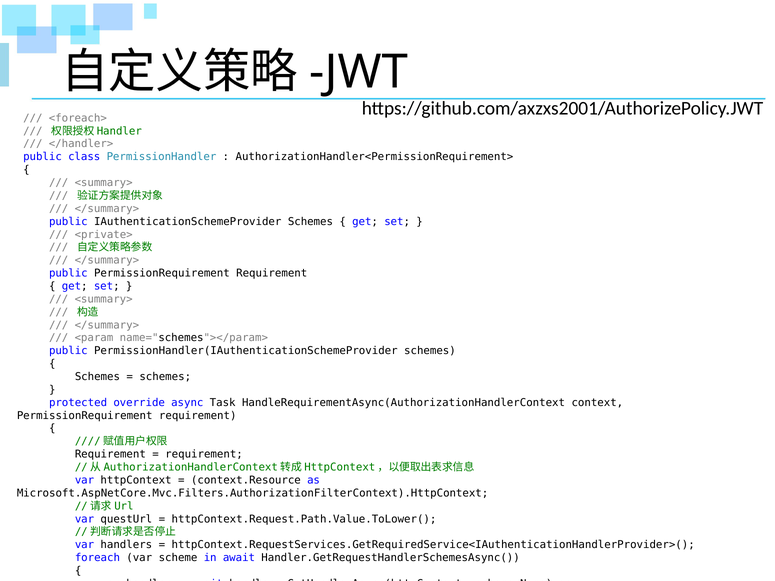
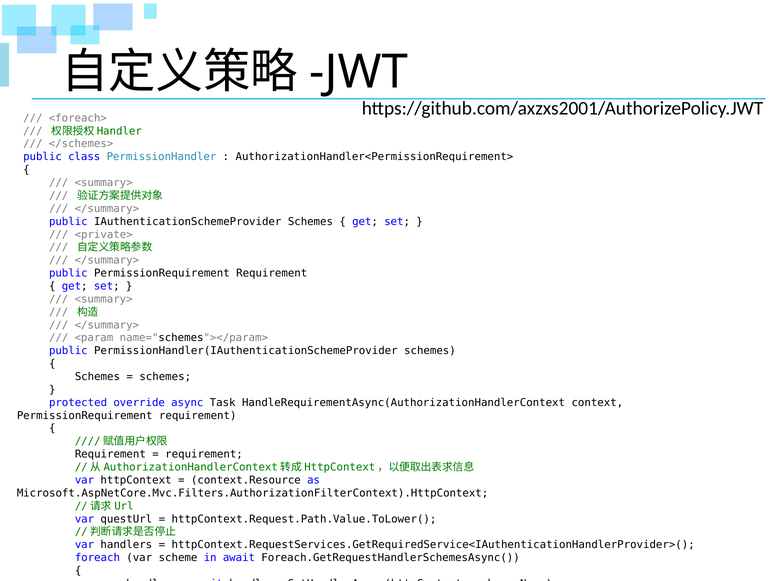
</handler>: </handler> -> </schemes> (81, 144)
Handler.GetRequestHandlerSchemesAsync(: Handler.GetRequestHandlerSchemesAsync( -> Foreach.GetRequestHandlerSchemesAsync( (391, 558)
